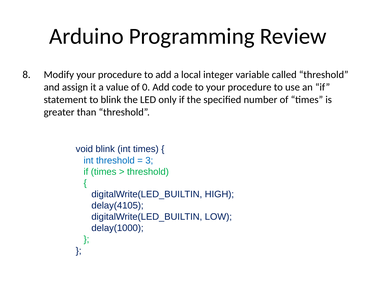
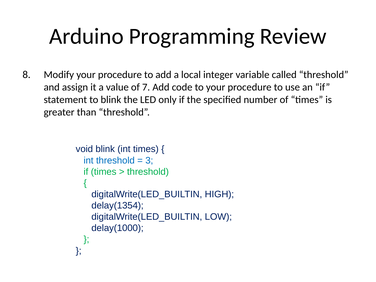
0: 0 -> 7 (146, 87)
delay(4105: delay(4105 -> delay(1354 (118, 206)
